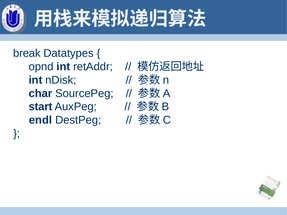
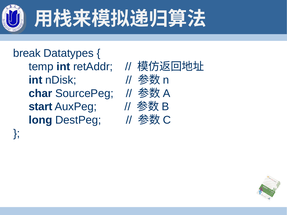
opnd: opnd -> temp (41, 67)
endl: endl -> long (40, 120)
